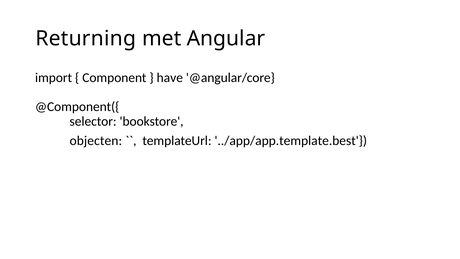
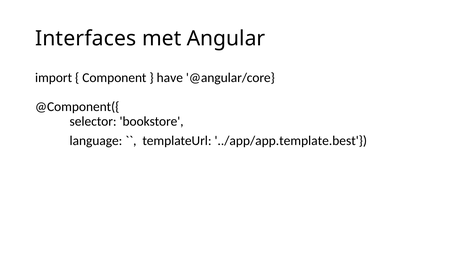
Returning: Returning -> Interfaces (86, 39)
objecten: objecten -> language (96, 141)
